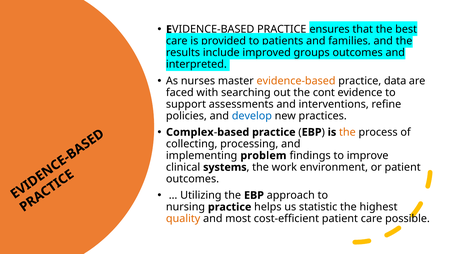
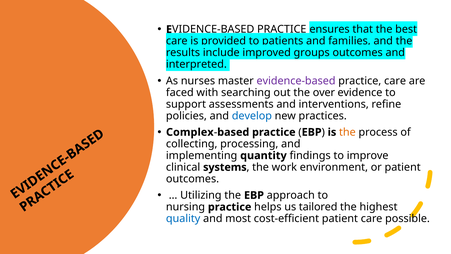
evidence-based colour: orange -> purple (296, 81)
practice data: data -> care (395, 81)
cont: cont -> over (324, 92)
problem: problem -> quantity (263, 155)
statistic: statistic -> tailored (318, 207)
quality colour: orange -> blue (183, 218)
